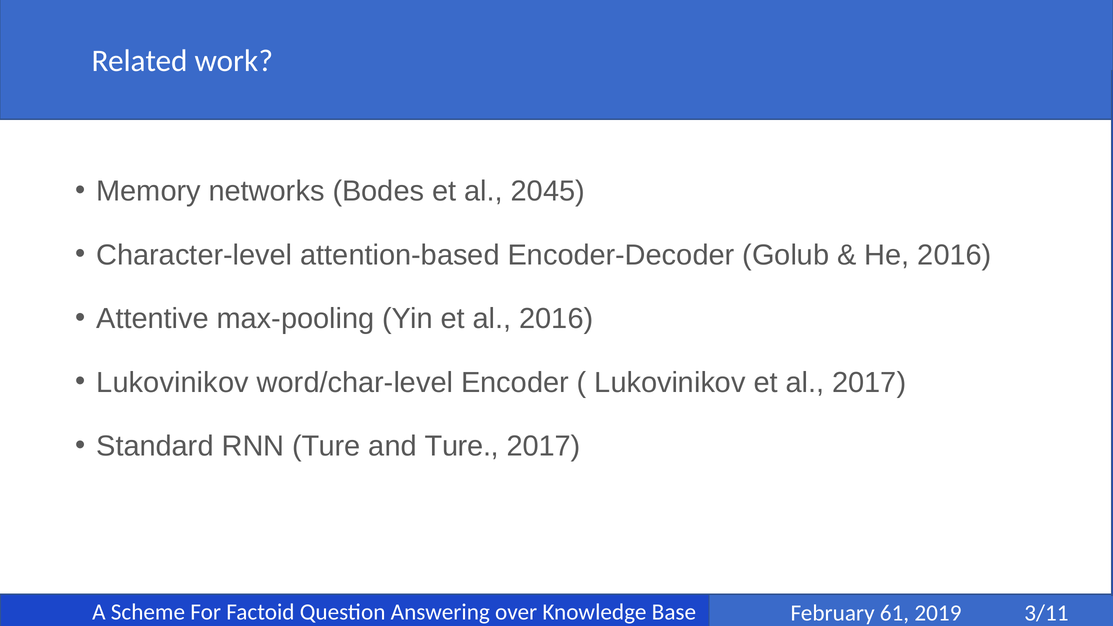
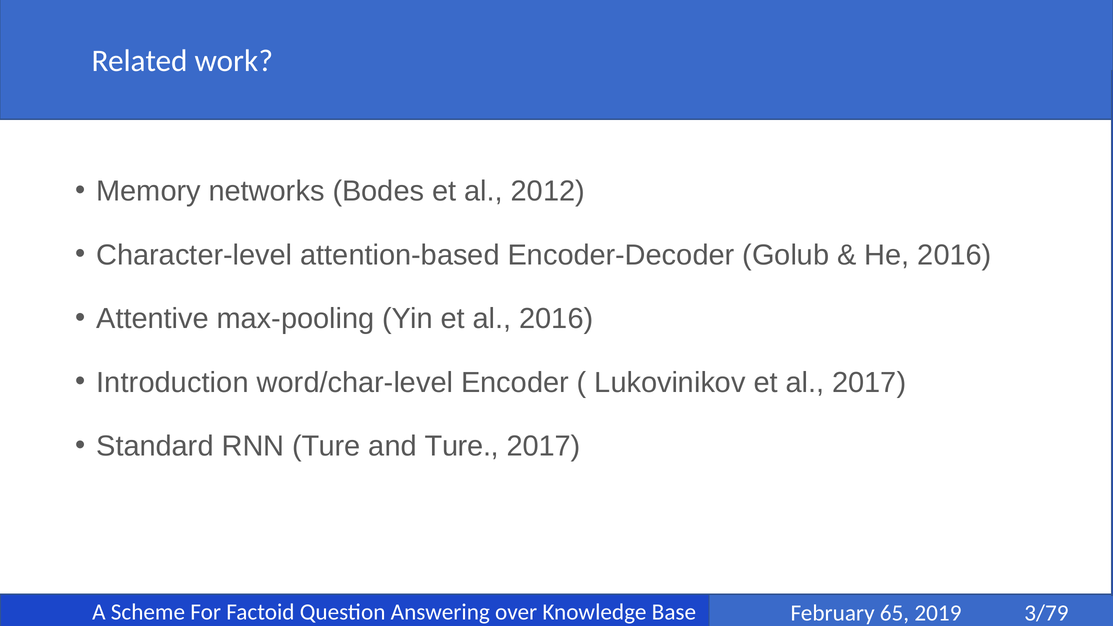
2045: 2045 -> 2012 (548, 191)
Lukovinikov: Lukovinikov -> Introduction (173, 383)
61: 61 -> 65 (894, 613)
3/11: 3/11 -> 3/79 (1046, 613)
